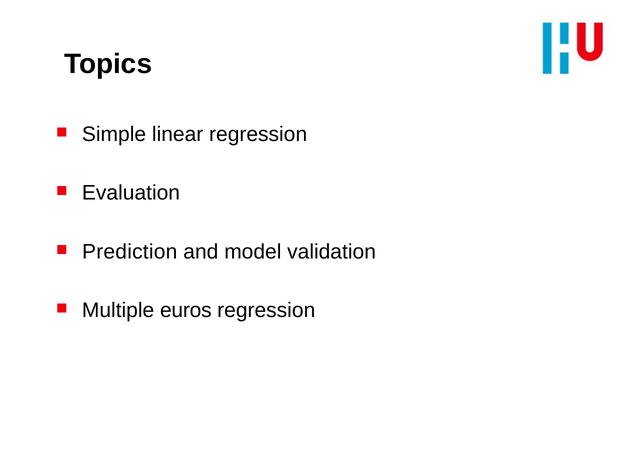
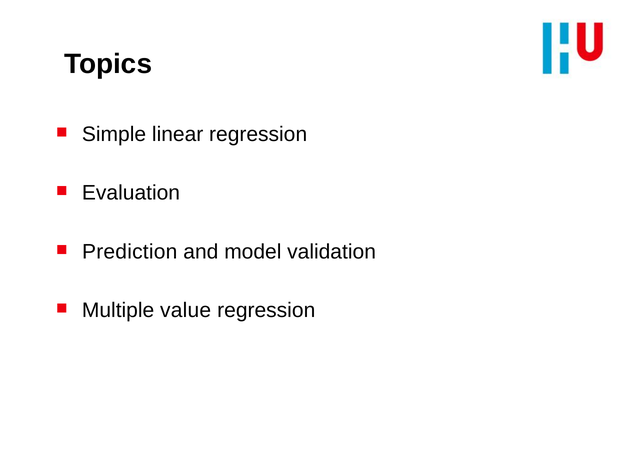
euros: euros -> value (186, 311)
